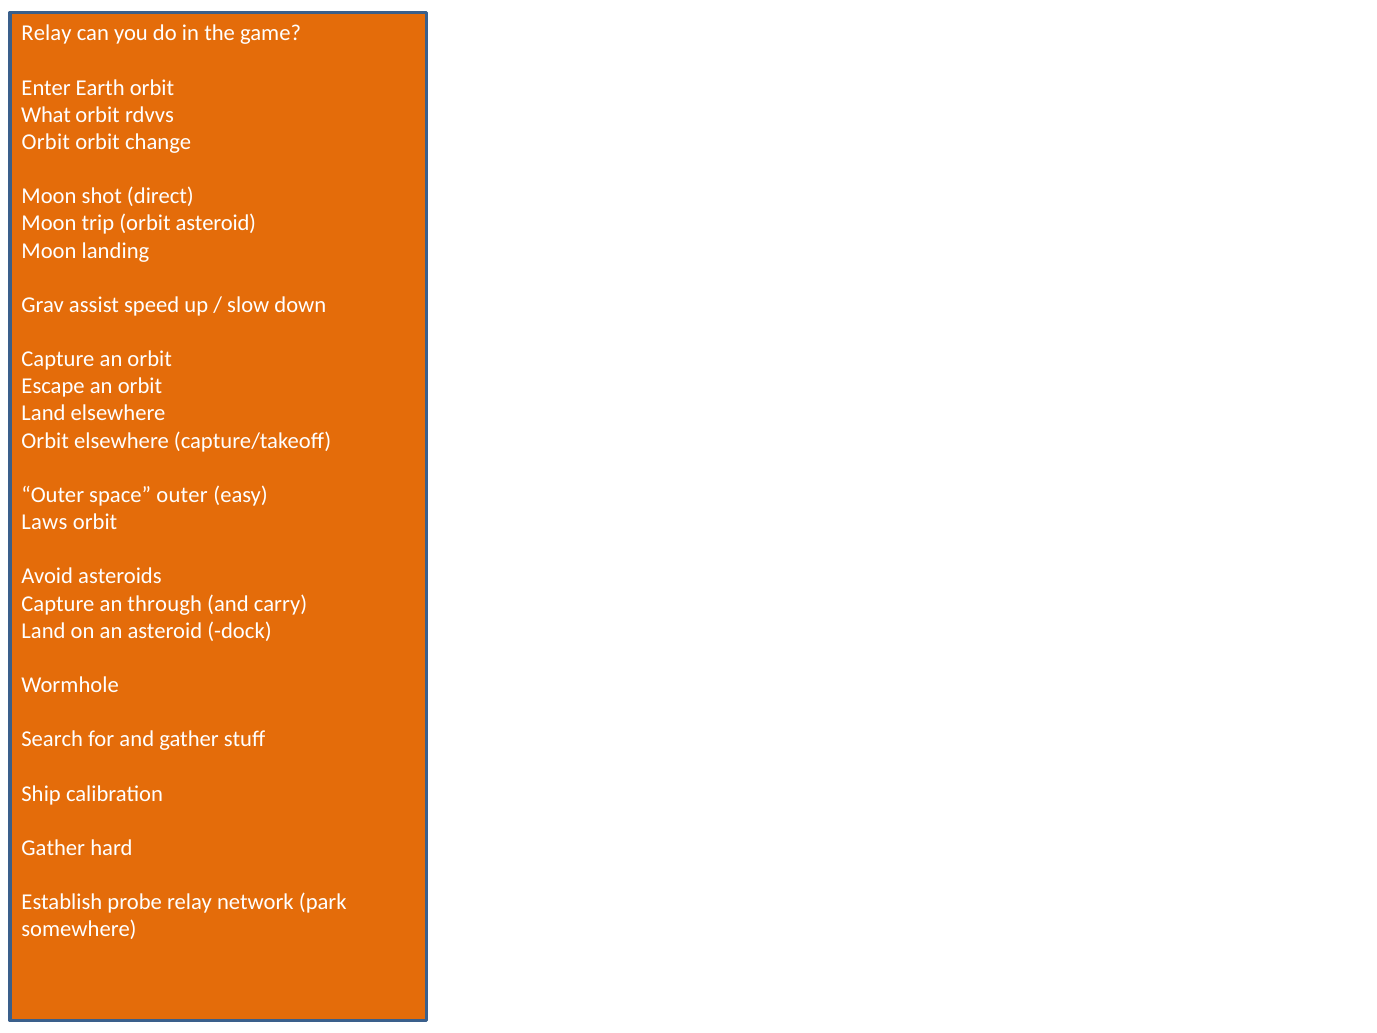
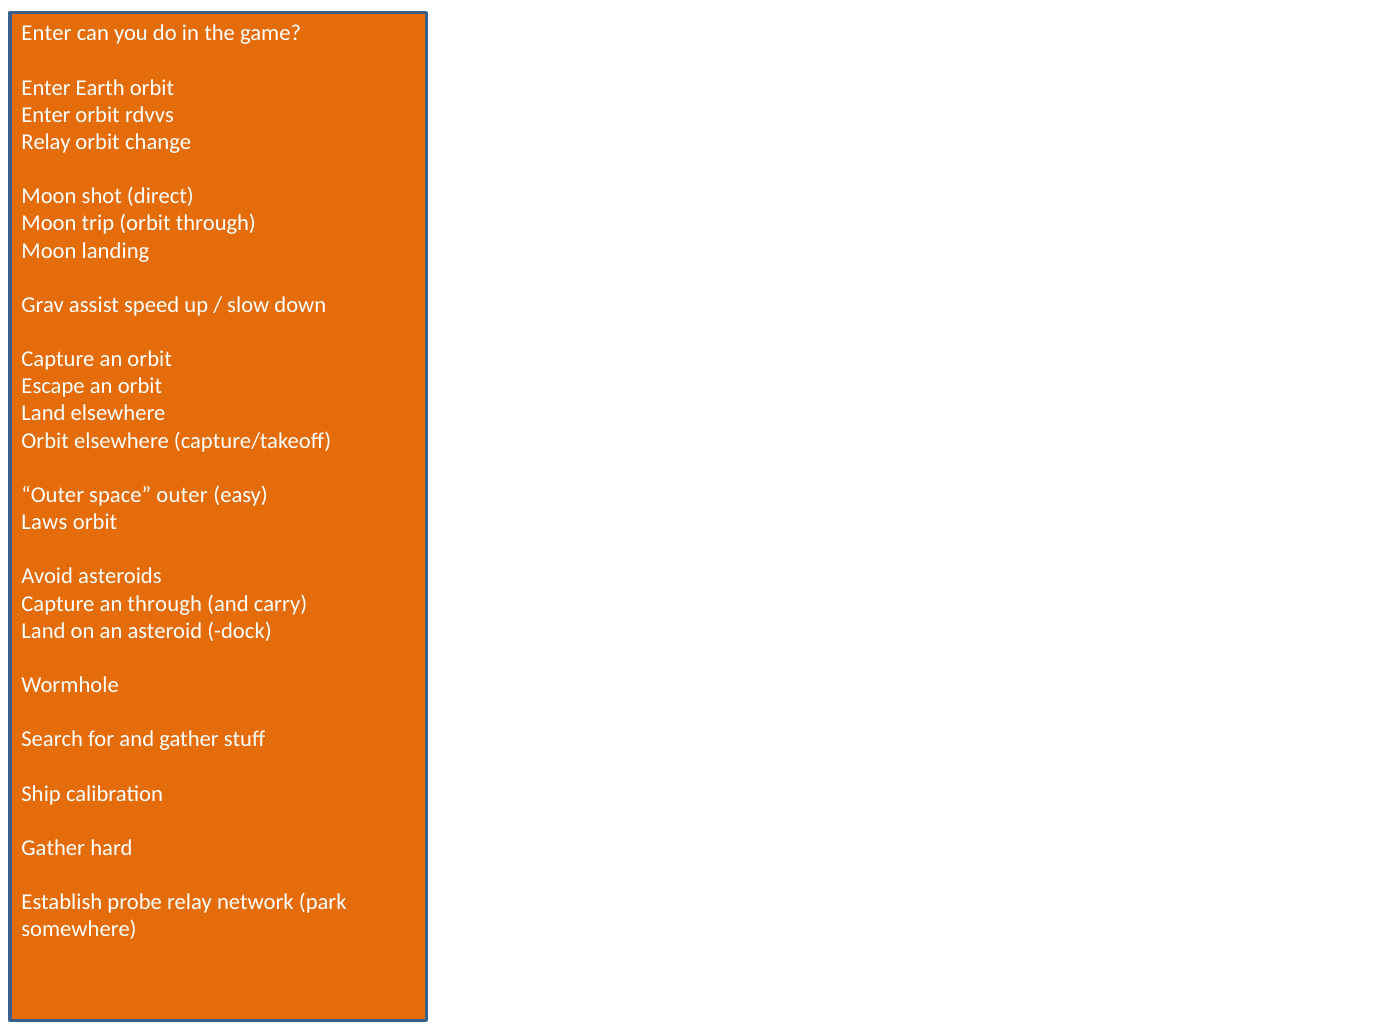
Relay: Relay -> Enter (46, 33)
What: What -> Enter (46, 115)
Orbit: Orbit -> Relay (46, 142)
orbit asteroid: asteroid -> through (216, 223)
